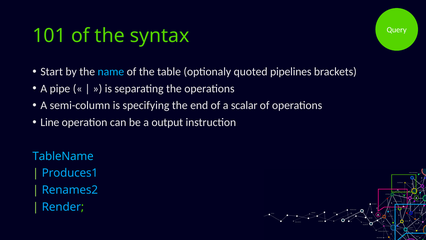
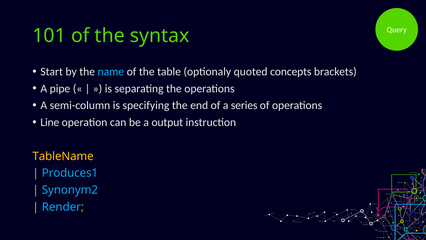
pipelines: pipelines -> concepts (291, 72)
scalar: scalar -> series (244, 105)
TableName colour: light blue -> yellow (63, 156)
Renames2: Renames2 -> Synonym2 (70, 190)
